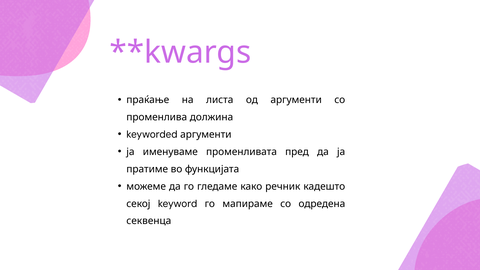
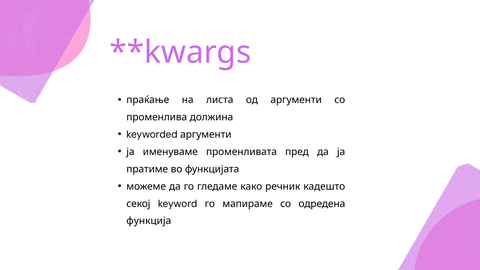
секвенца: секвенца -> функција (149, 221)
